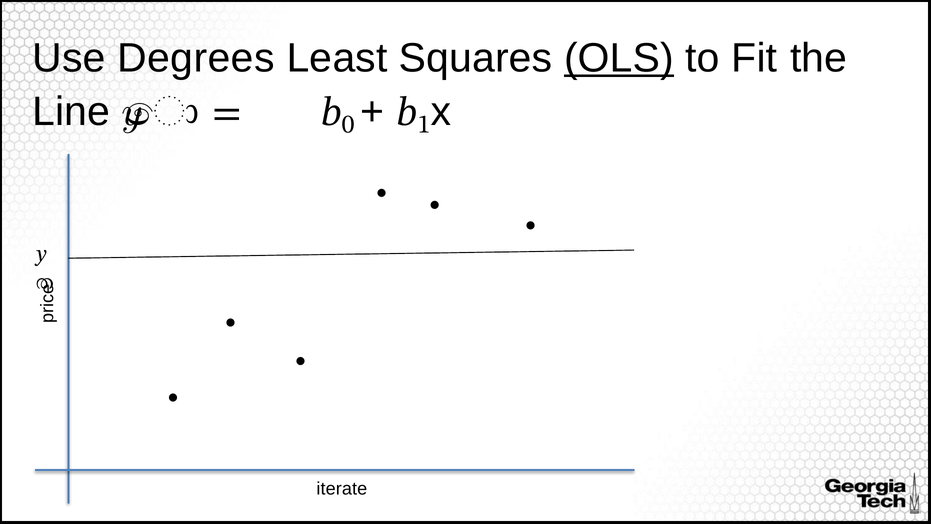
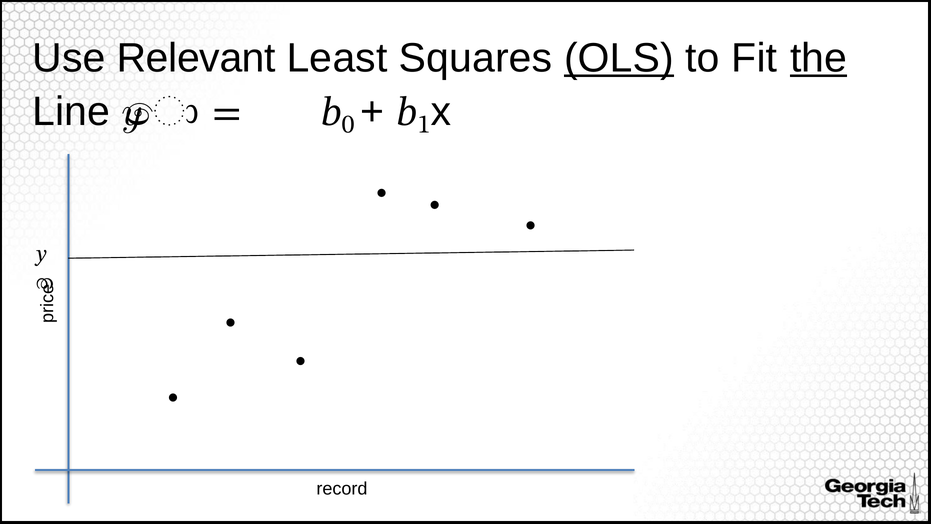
Degrees: Degrees -> Relevant (196, 58)
the underline: none -> present (819, 58)
iterate: iterate -> record (342, 488)
